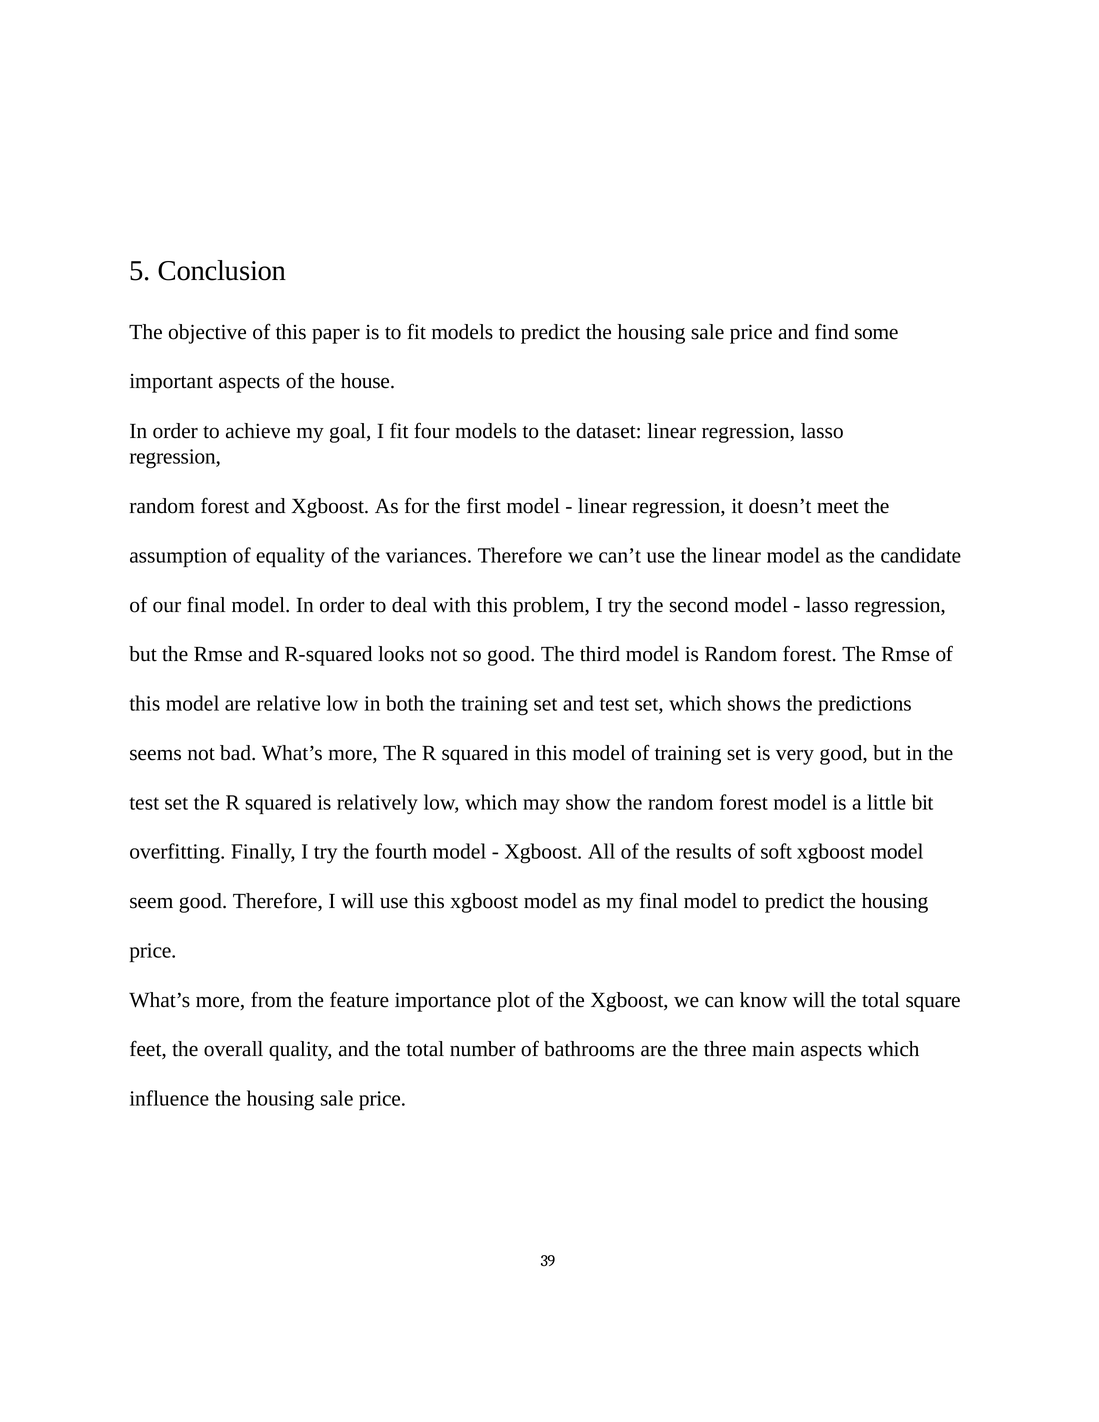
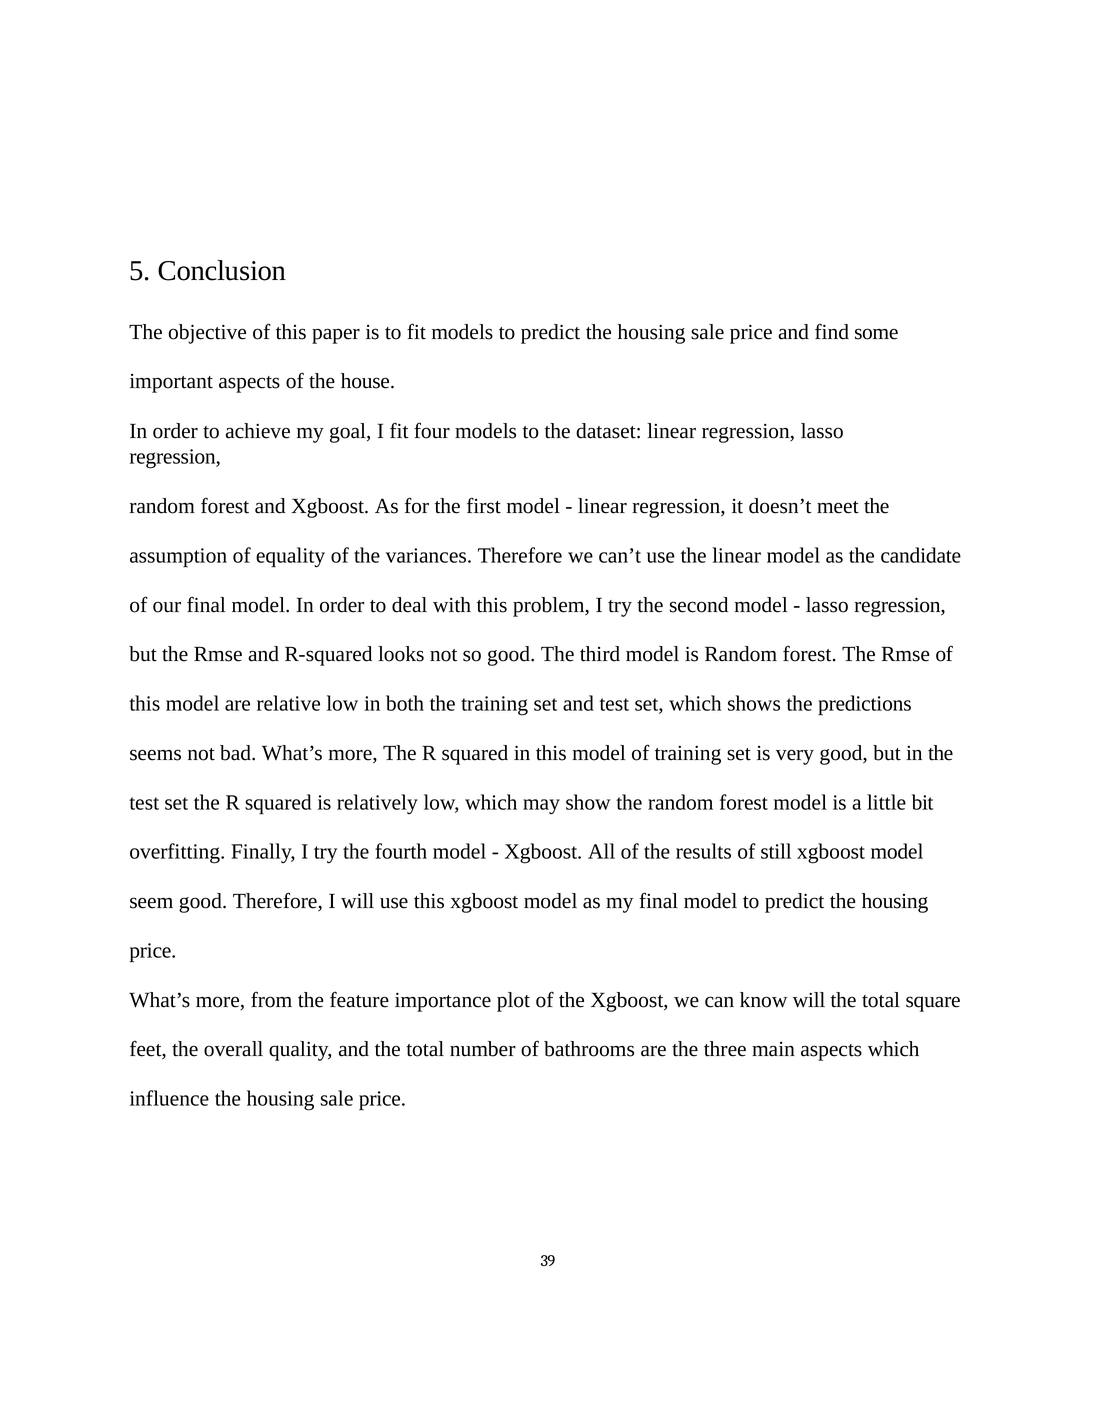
soft: soft -> still (776, 852)
